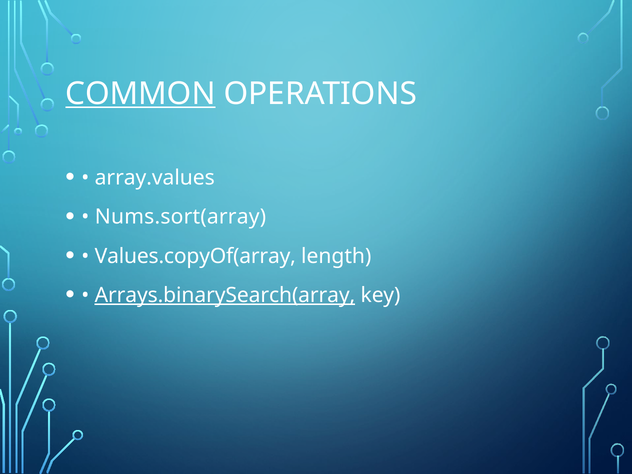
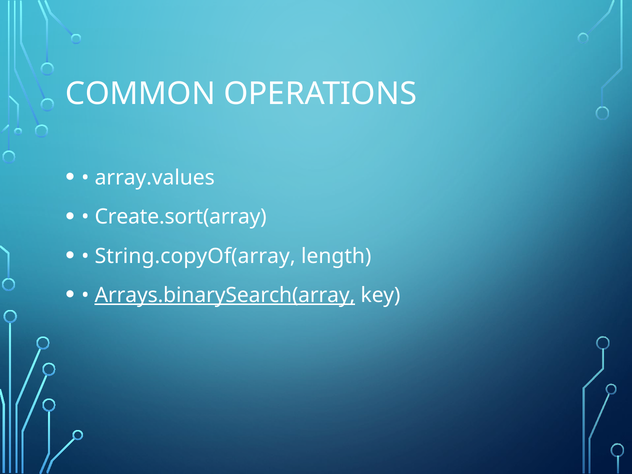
COMMON underline: present -> none (141, 94)
Nums.sort(array: Nums.sort(array -> Create.sort(array (181, 217)
Values.copyOf(array: Values.copyOf(array -> String.copyOf(array (195, 256)
